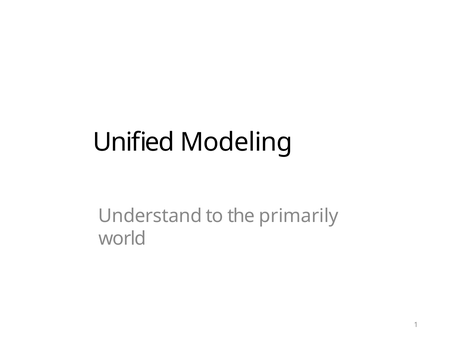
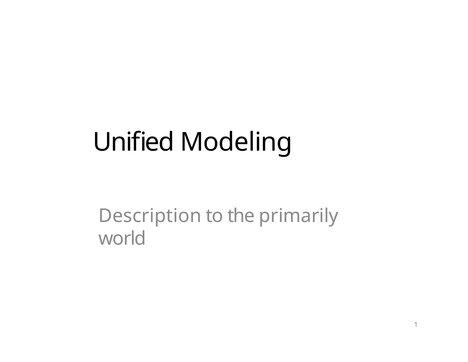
Understand: Understand -> Description (150, 216)
